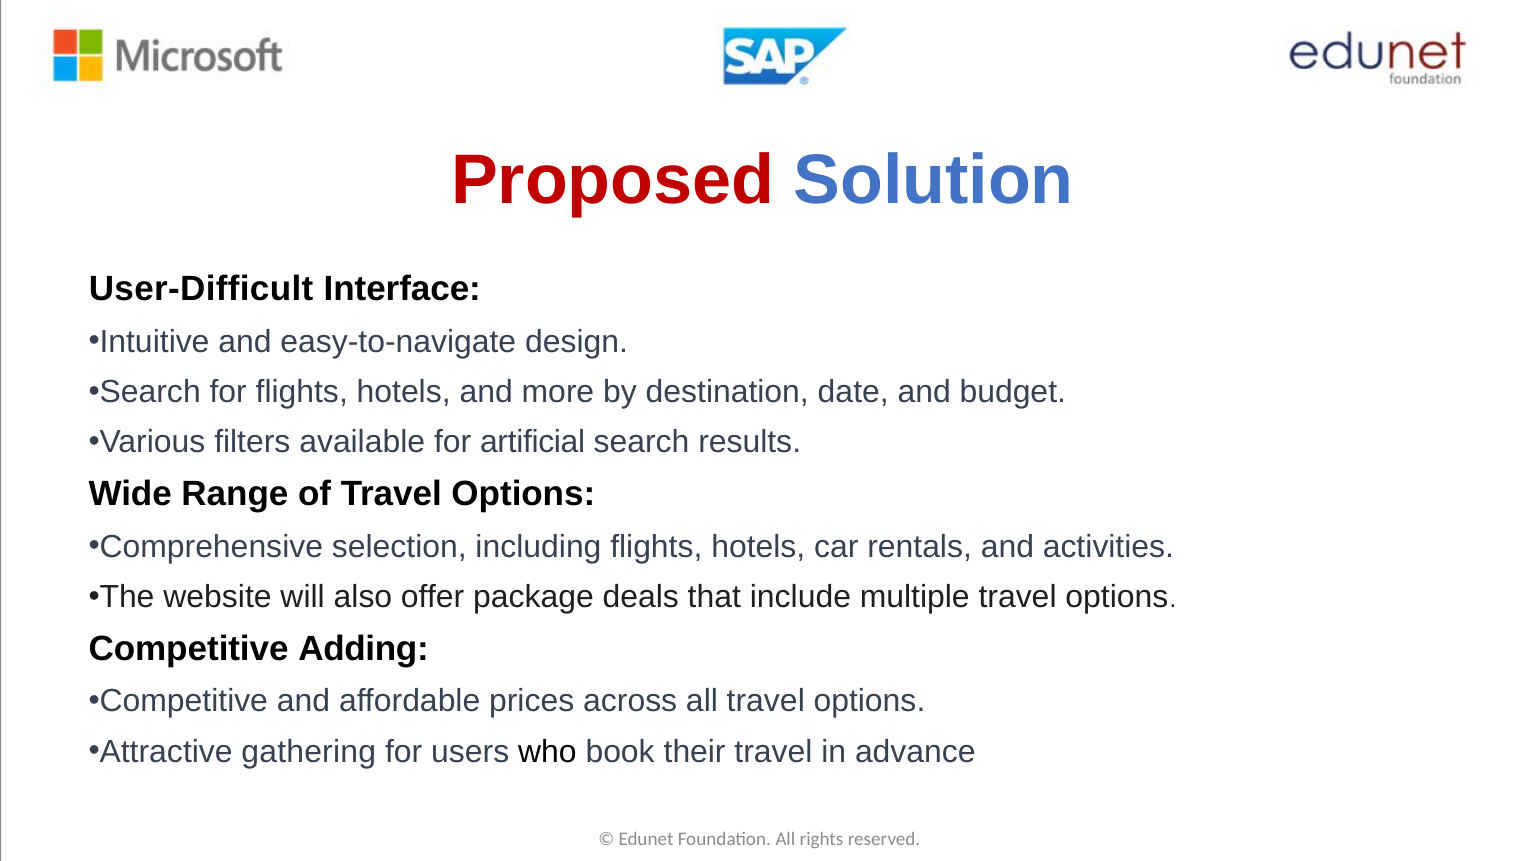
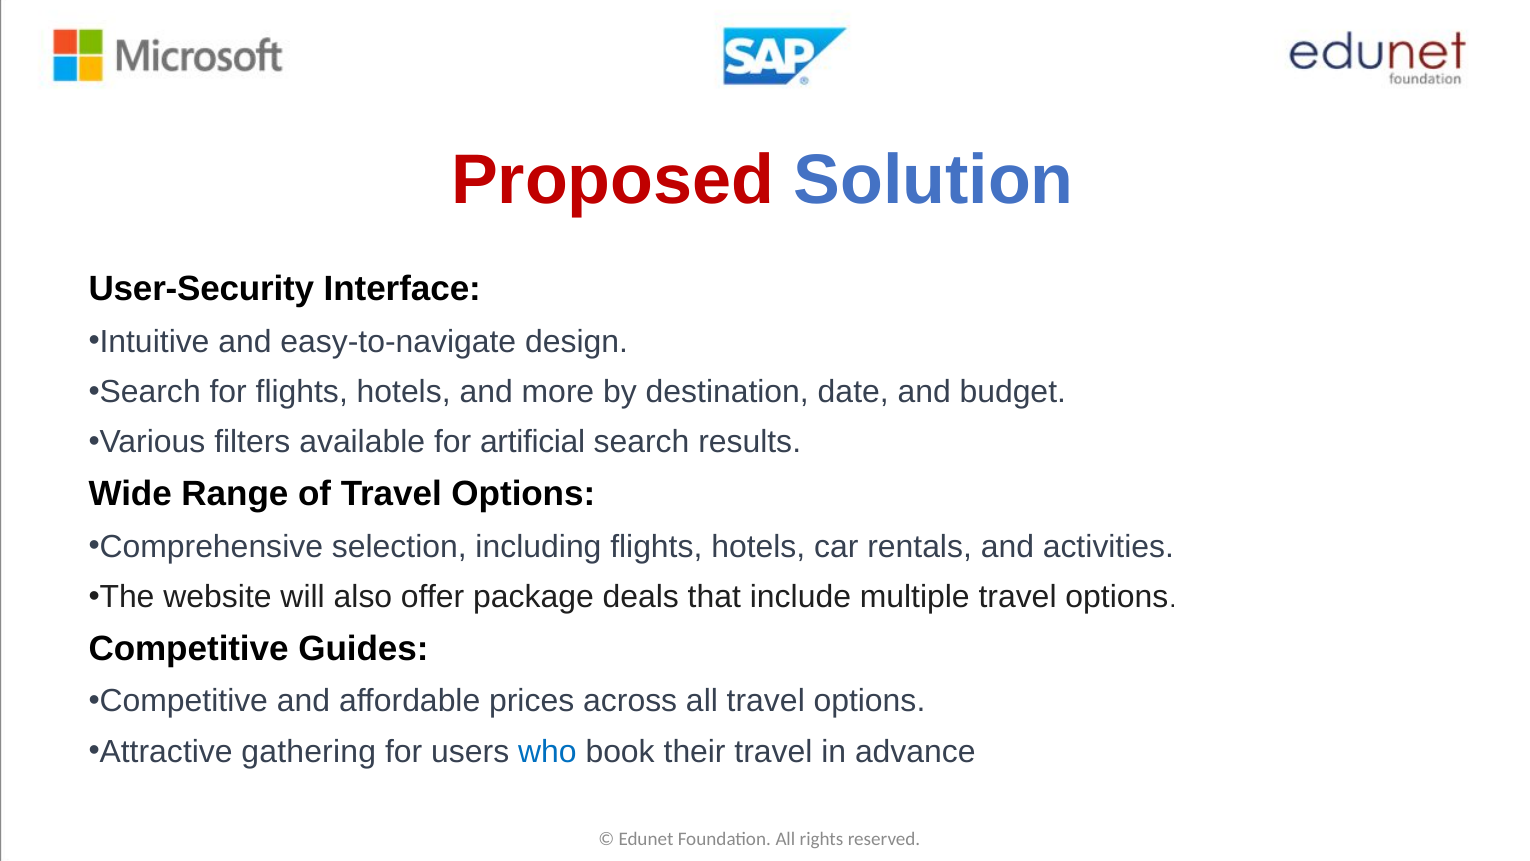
User-Difficult: User-Difficult -> User-Security (201, 289)
Adding: Adding -> Guides (363, 649)
who colour: black -> blue (547, 751)
